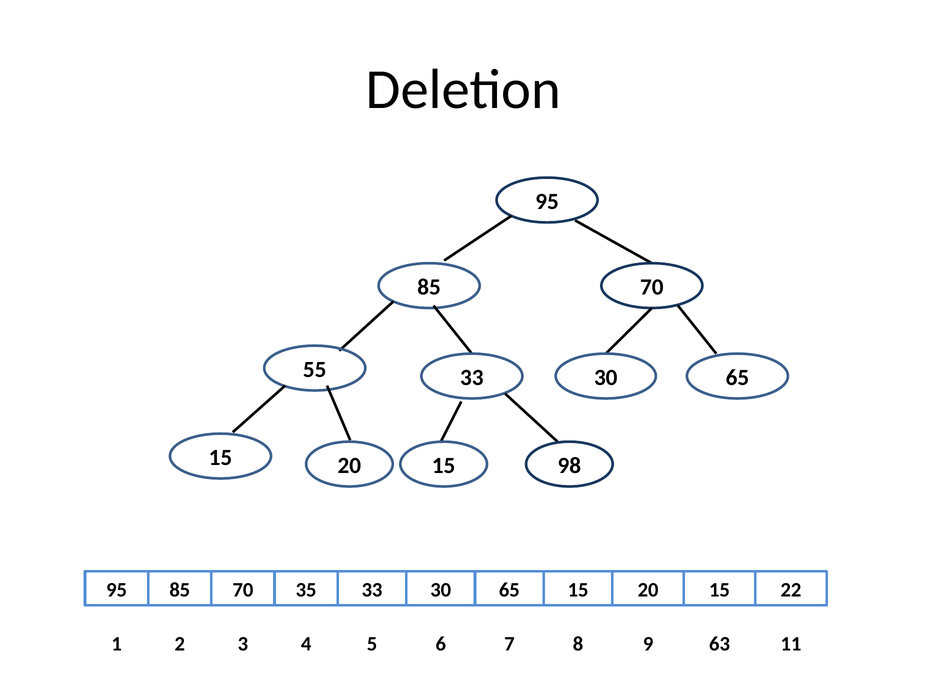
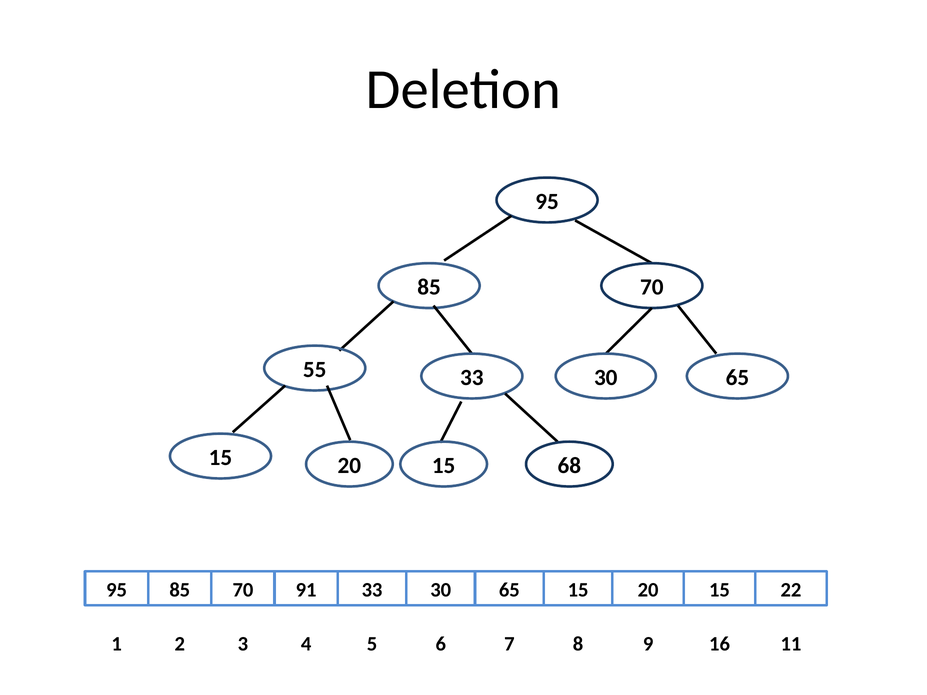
98: 98 -> 68 (569, 466)
35: 35 -> 91 (306, 590)
63: 63 -> 16 (720, 644)
